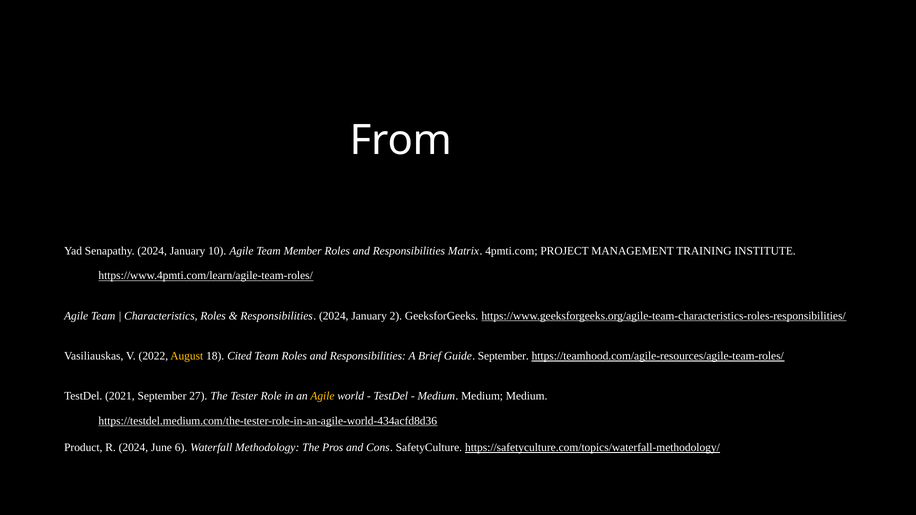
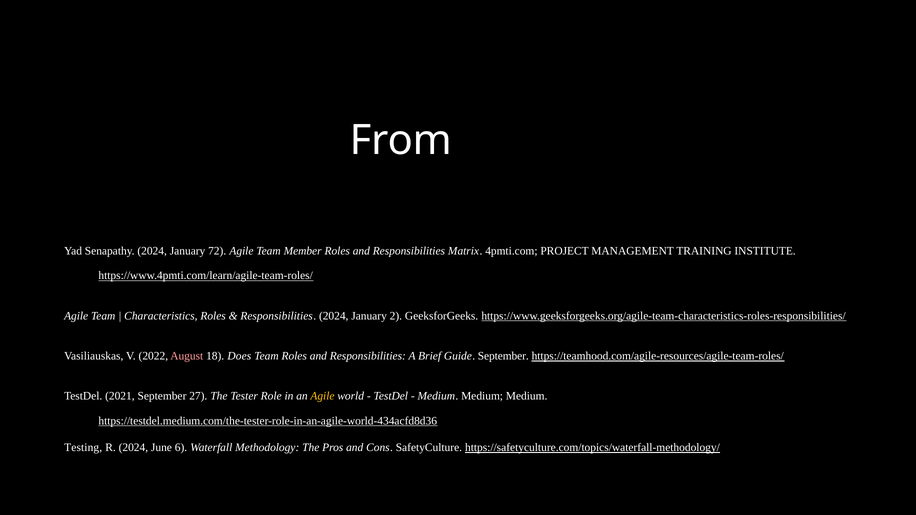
10: 10 -> 72 (217, 251)
August colour: yellow -> pink (187, 356)
Cited: Cited -> Does (239, 356)
Product: Product -> Testing (83, 448)
